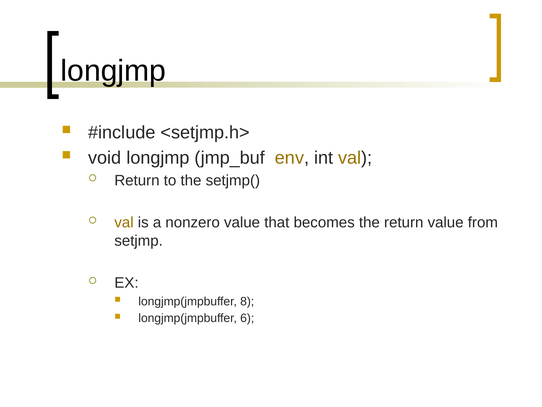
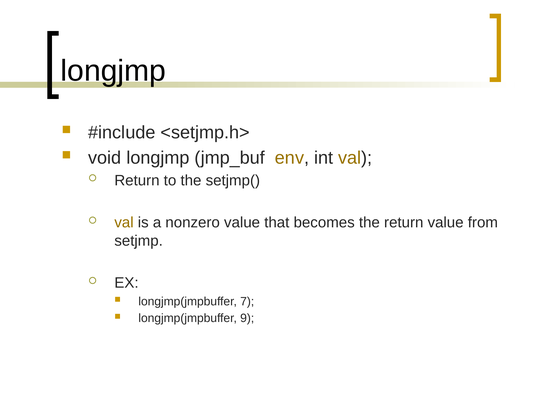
8: 8 -> 7 (247, 301)
6: 6 -> 9 (247, 318)
